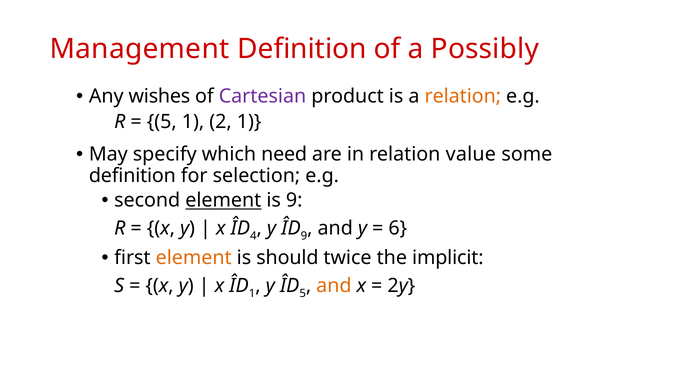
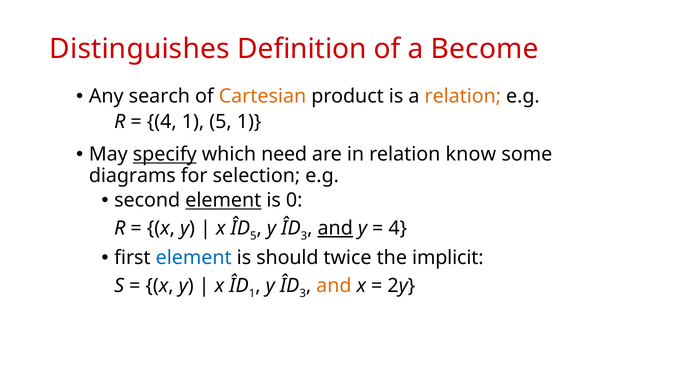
Management: Management -> Distinguishes (140, 49)
Possibly: Possibly -> Become (485, 49)
wishes: wishes -> search (159, 96)
Cartesian colour: purple -> orange (262, 96)
5: 5 -> 4 (162, 122)
1 2: 2 -> 5 (221, 122)
specify underline: none -> present (165, 154)
value: value -> know (471, 154)
definition: definition -> diagrams (132, 176)
is 9: 9 -> 0 (294, 200)
4: 4 -> 5 (253, 236)
9: 9 -> 3 (304, 236)
and underline: none -> present (335, 228)
6: 6 -> 4 (398, 228)
element colour: orange -> blue (194, 258)
5: 5 -> 3 (303, 293)
